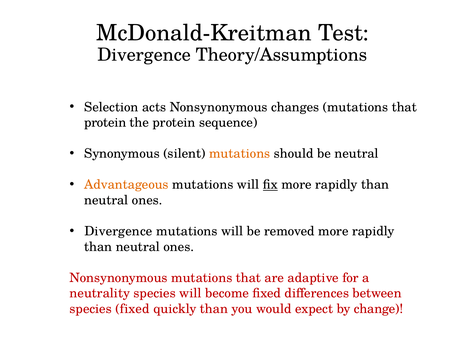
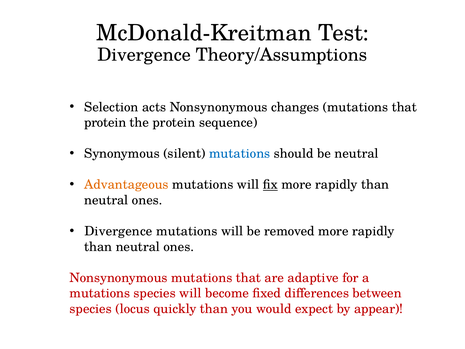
mutations colour: orange -> blue (240, 154)
neutrality: neutrality -> mutations (100, 293)
species fixed: fixed -> locus (133, 309)
change: change -> appear (379, 309)
